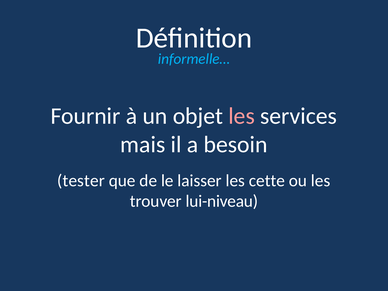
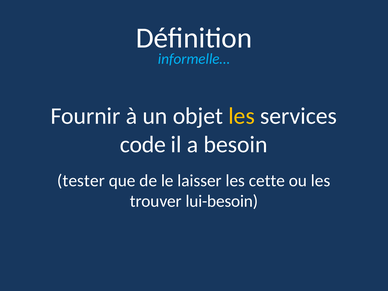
les colour: pink -> yellow (242, 116)
mais: mais -> code (143, 145)
lui-niveau: lui-niveau -> lui-besoin (222, 201)
